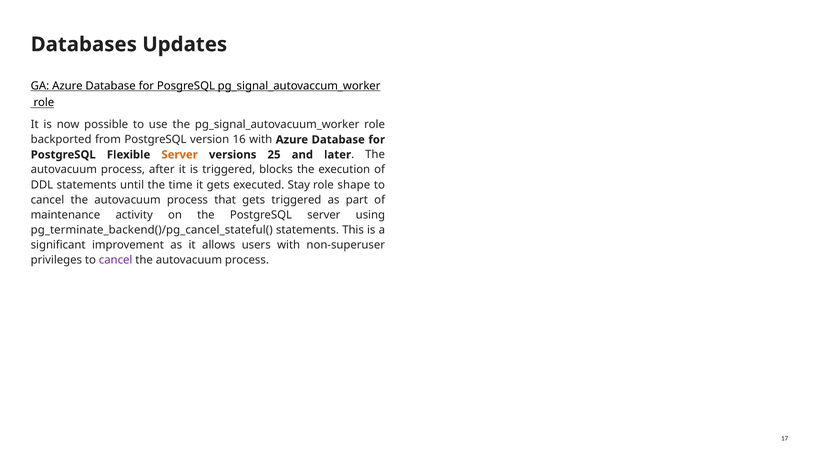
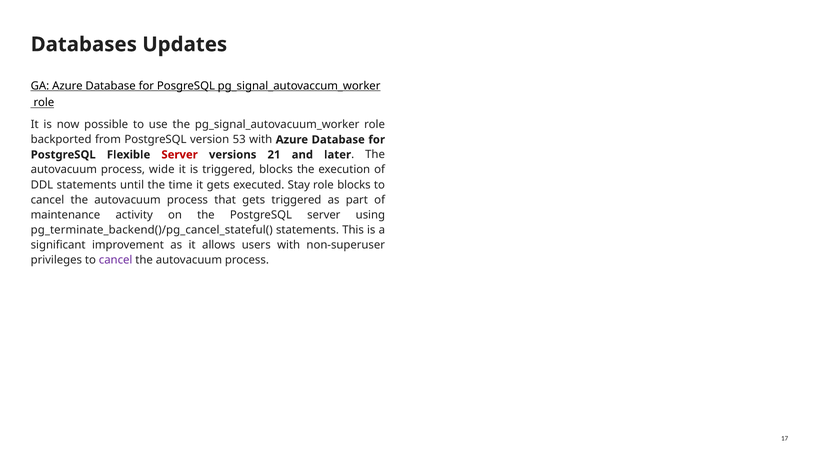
16: 16 -> 53 (239, 140)
Server colour: orange -> red (180, 155)
25: 25 -> 21 (274, 155)
after: after -> wide (162, 170)
role shape: shape -> blocks (354, 185)
